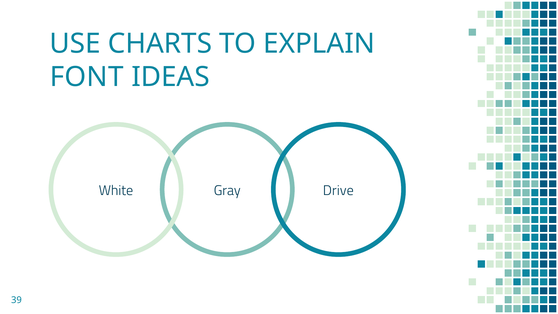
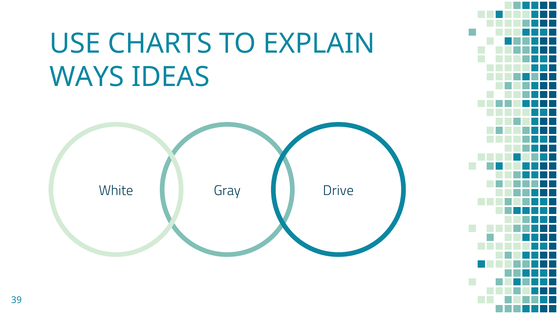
FONT: FONT -> WAYS (87, 77)
